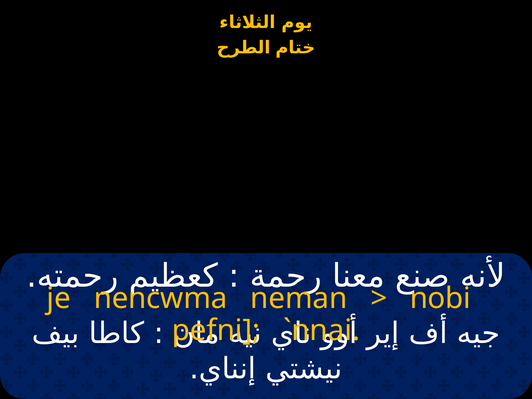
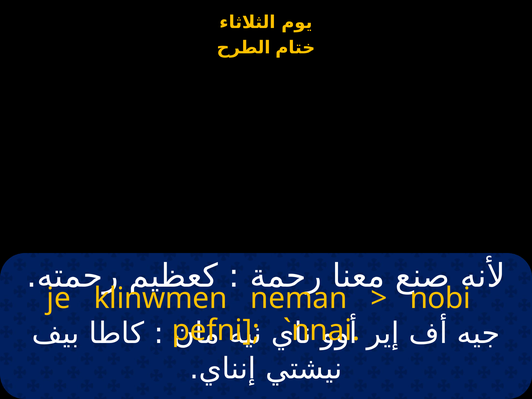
nencwma: nencwma -> klinwmen (161, 298)
